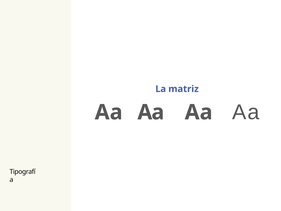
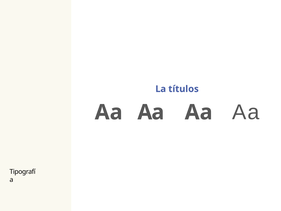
matriz: matriz -> títulos (184, 89)
